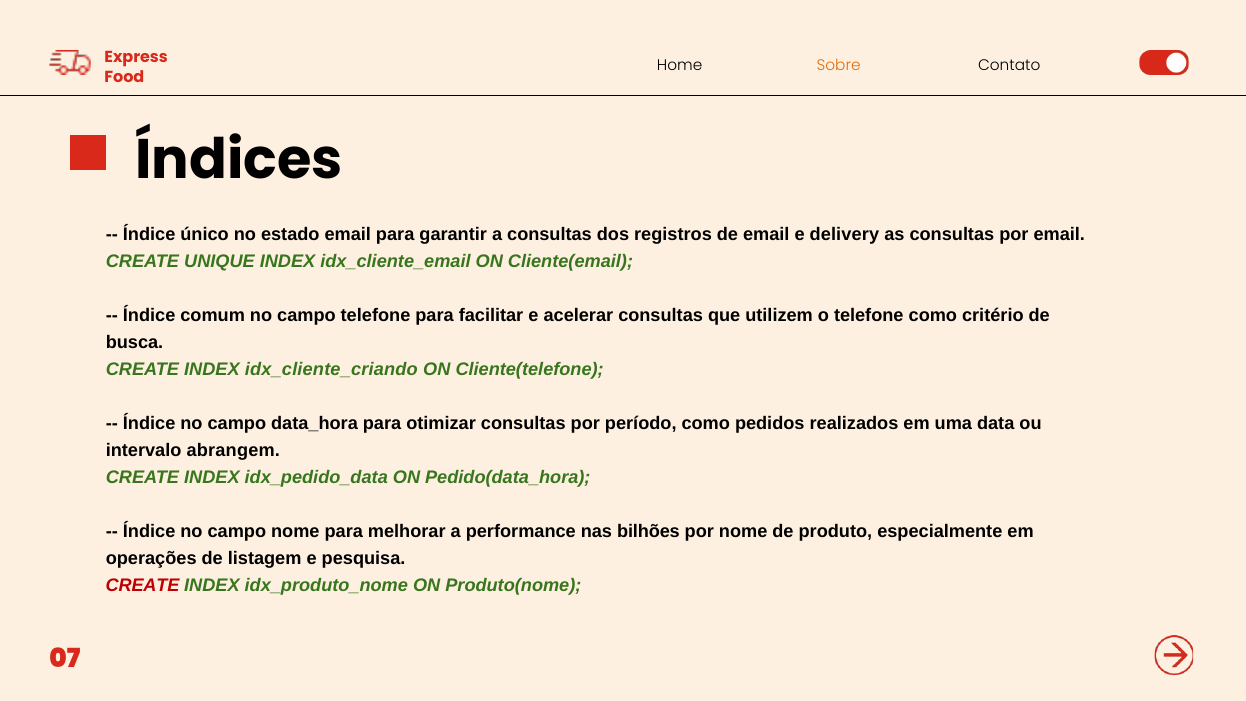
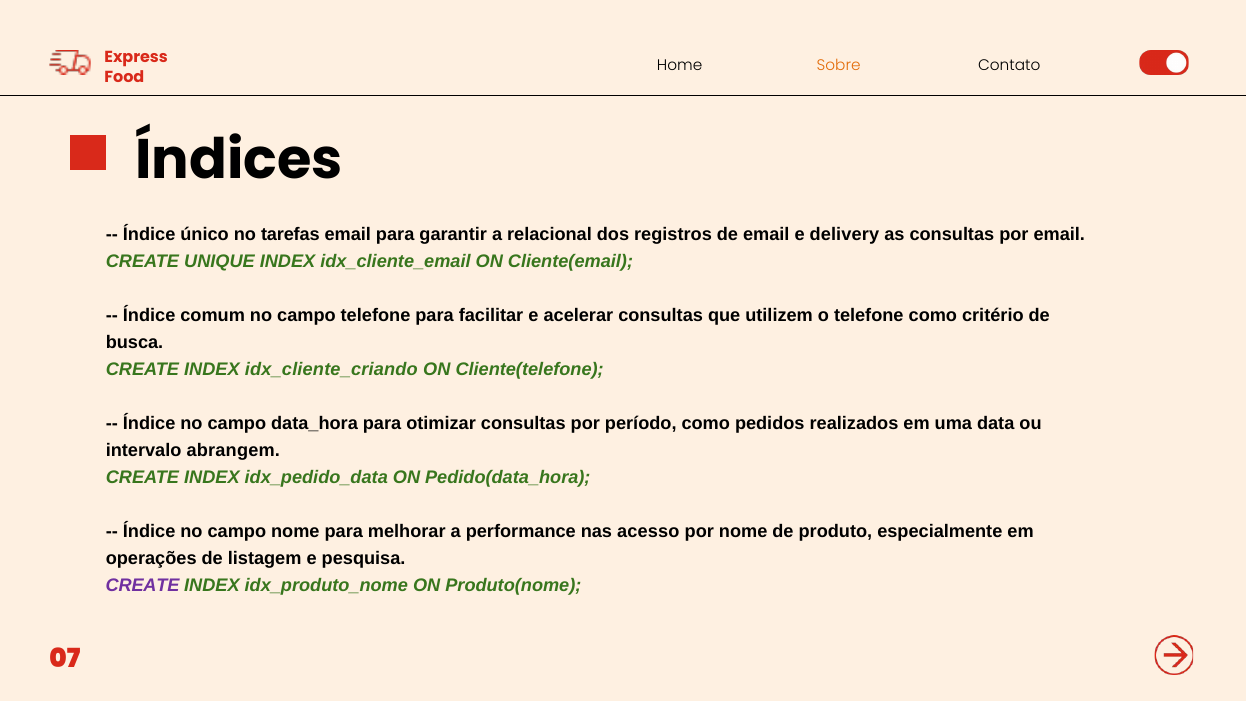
estado: estado -> tarefas (290, 234)
a consultas: consultas -> relacional (549, 234)
bilhões: bilhões -> acesso (648, 532)
CREATE colour: red -> purple (143, 586)
